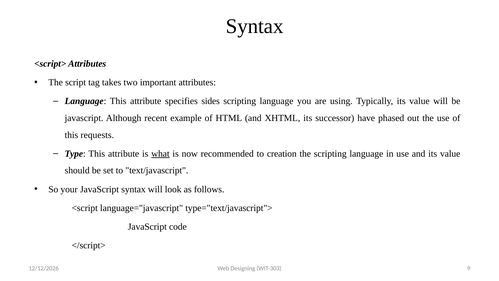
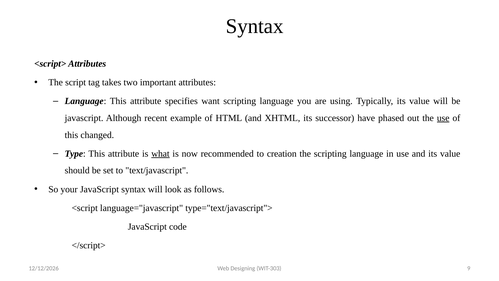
sides: sides -> want (211, 101)
use underline: none -> present (443, 118)
requests: requests -> changed (97, 135)
